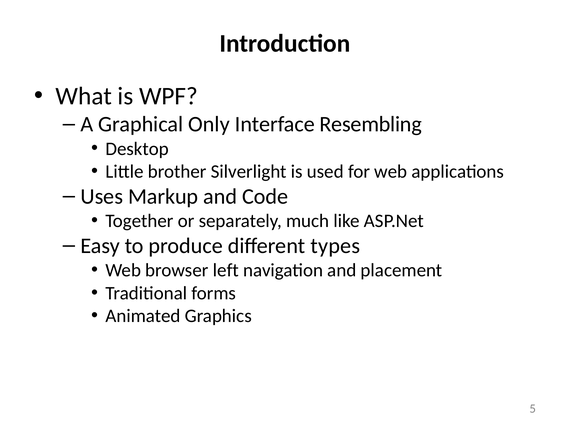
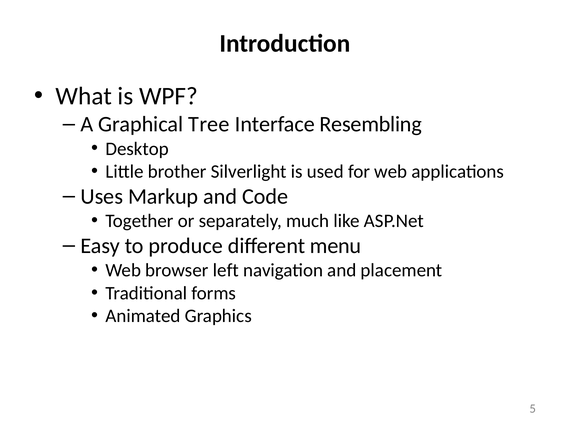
Only: Only -> Tree (209, 124)
types: types -> menu (336, 246)
